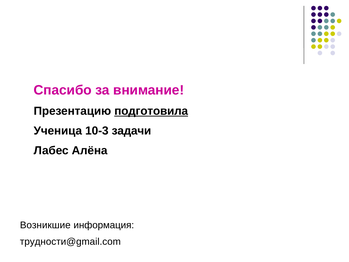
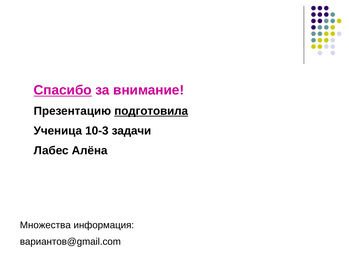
Спасибо underline: none -> present (63, 90)
Возникшие: Возникшие -> Множества (45, 225)
трудности@gmail.com: трудности@gmail.com -> вариантов@gmail.com (70, 241)
